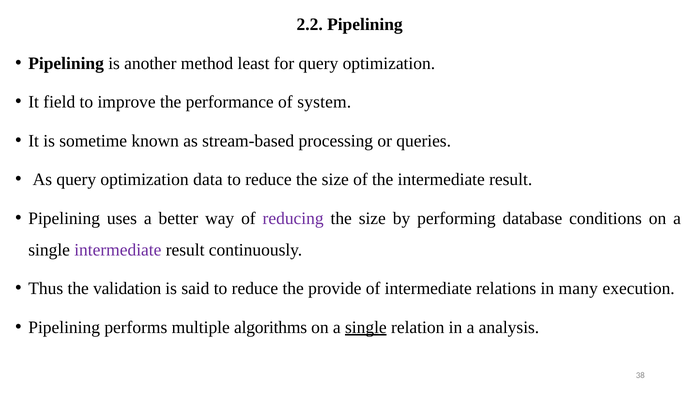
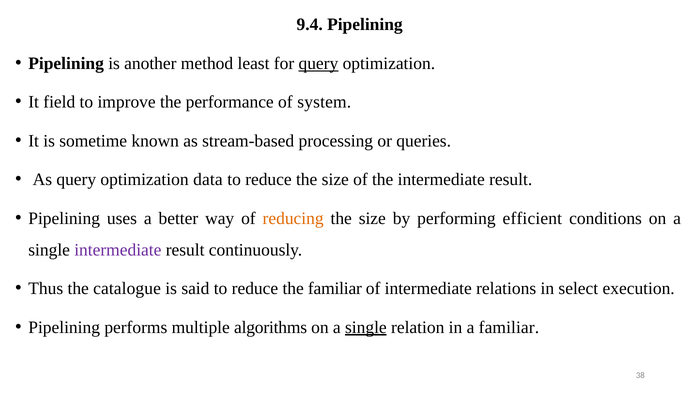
2.2: 2.2 -> 9.4 (310, 24)
query underline: none -> present (318, 63)
reducing colour: purple -> orange (293, 218)
database: database -> efficient (532, 218)
validation: validation -> catalogue (127, 288)
the provide: provide -> familiar (335, 288)
many: many -> select (578, 288)
a analysis: analysis -> familiar (509, 327)
